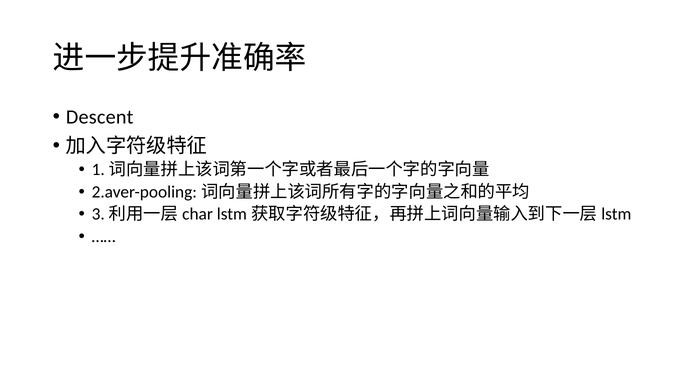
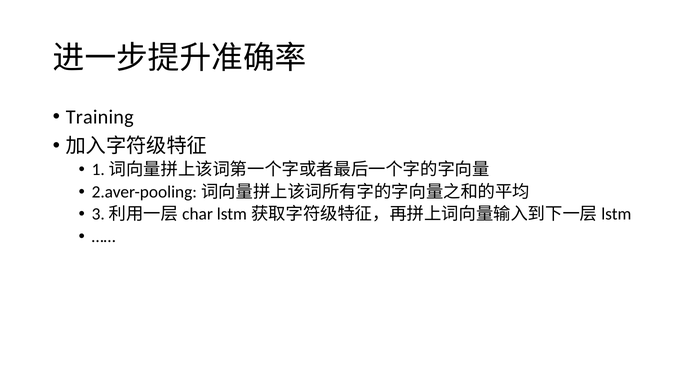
Descent: Descent -> Training (100, 117)
